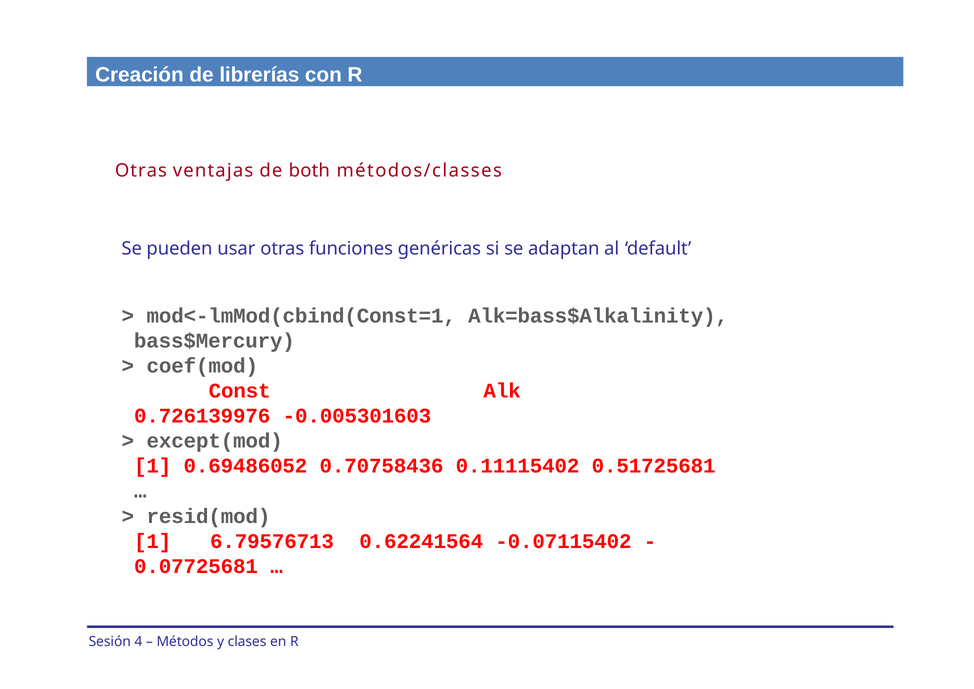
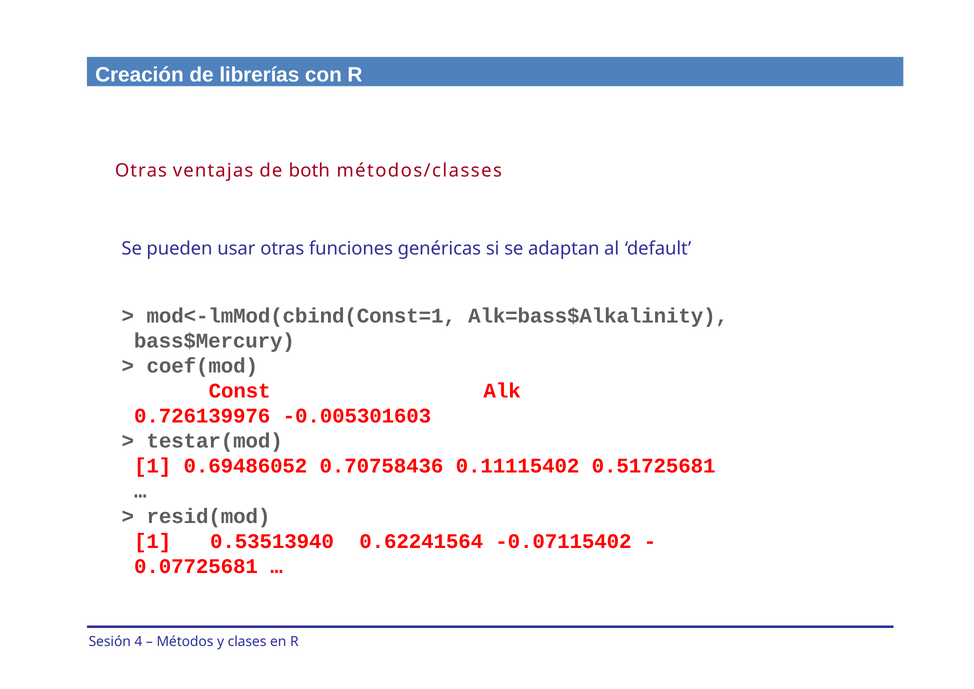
except(mod: except(mod -> testar(mod (215, 441)
6.79576713: 6.79576713 -> 0.53513940 (272, 541)
